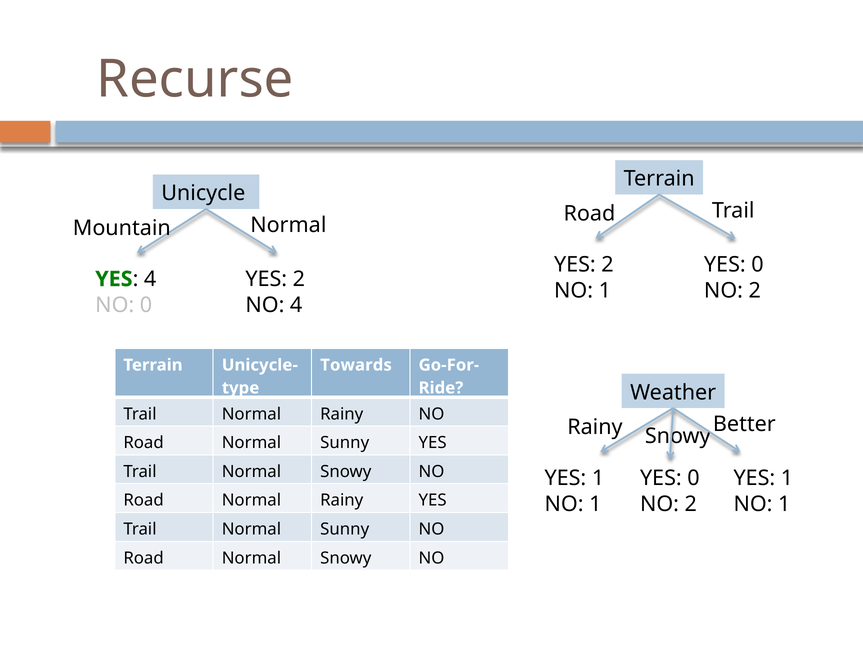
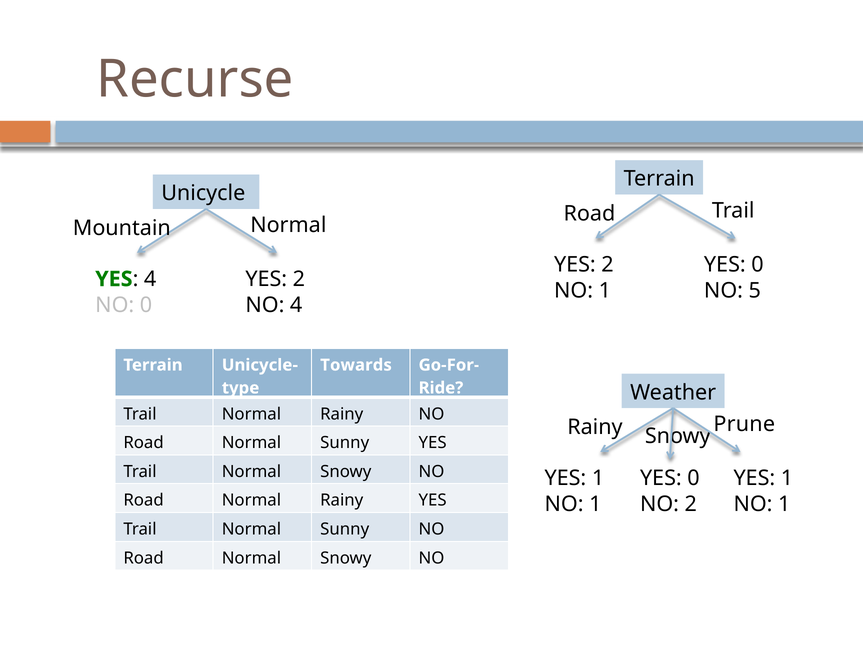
2: 2 -> 5 (755, 291)
Better: Better -> Prune (744, 424)
